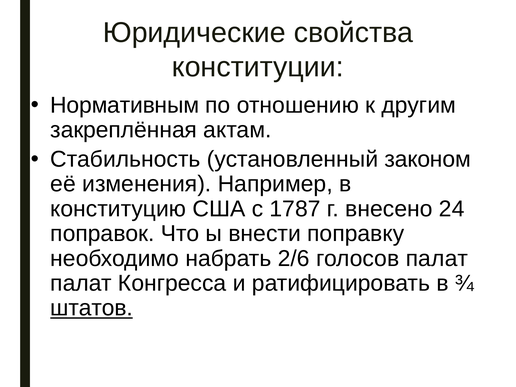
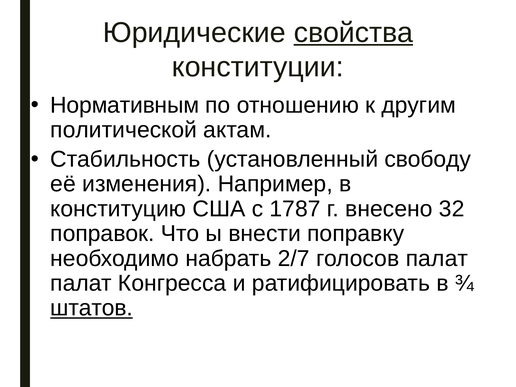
свойства underline: none -> present (354, 33)
закреплённая: закреплённая -> политической (124, 130)
законом: законом -> свободу (428, 159)
24: 24 -> 32 (452, 209)
2/6: 2/6 -> 2/7 (294, 258)
